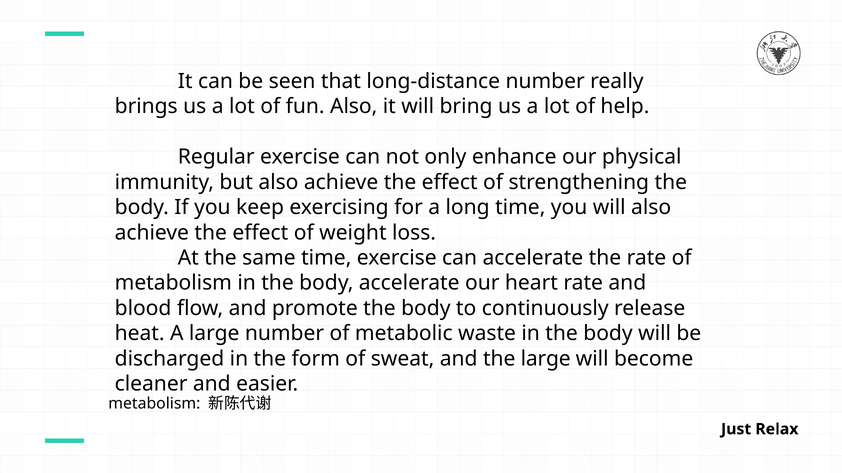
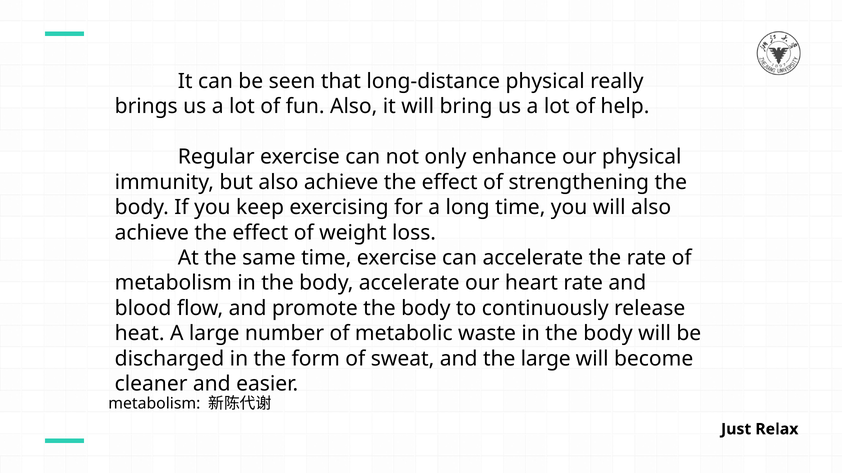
long-distance number: number -> physical (545, 81)
